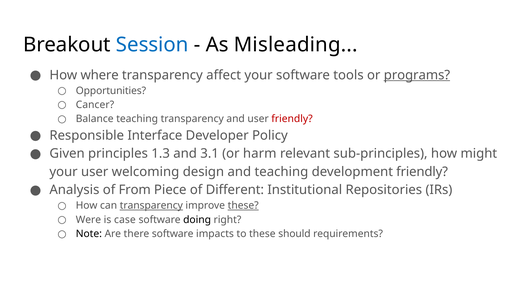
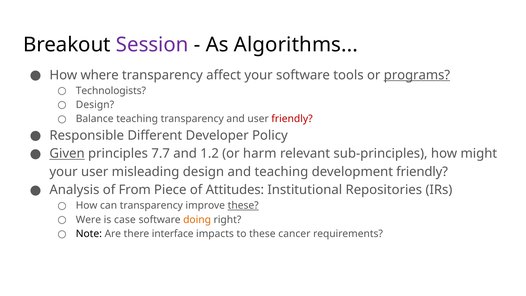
Session colour: blue -> purple (152, 45)
Misleading: Misleading -> Algorithms (296, 45)
Opportunities: Opportunities -> Technologists (111, 91)
Cancer: Cancer -> Design (95, 105)
Interface: Interface -> Different (155, 135)
Given underline: none -> present (67, 154)
1.3: 1.3 -> 7.7 (161, 154)
3.1: 3.1 -> 1.2 (210, 154)
welcoming: welcoming -> misleading (146, 172)
Different: Different -> Attitudes (235, 190)
transparency underline: present -> none (151, 205)
doing colour: black -> orange (197, 220)
there software: software -> interface (173, 234)
should: should -> cancer (294, 234)
